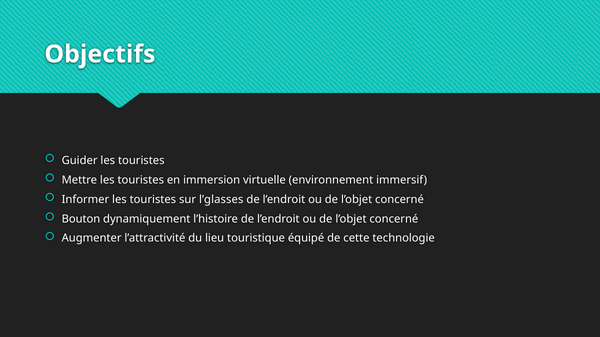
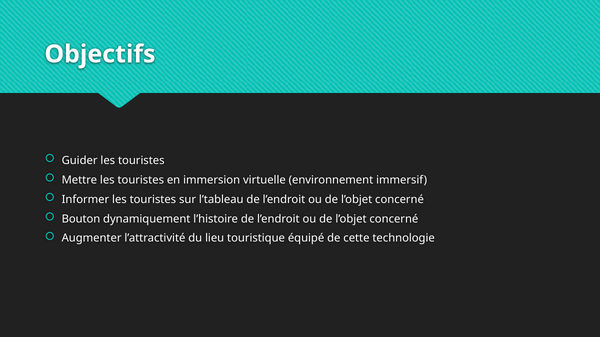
l’glasses: l’glasses -> l’tableau (221, 200)
